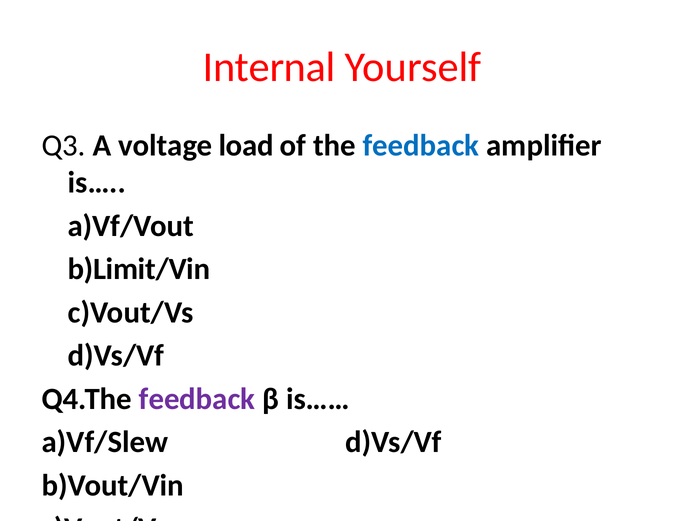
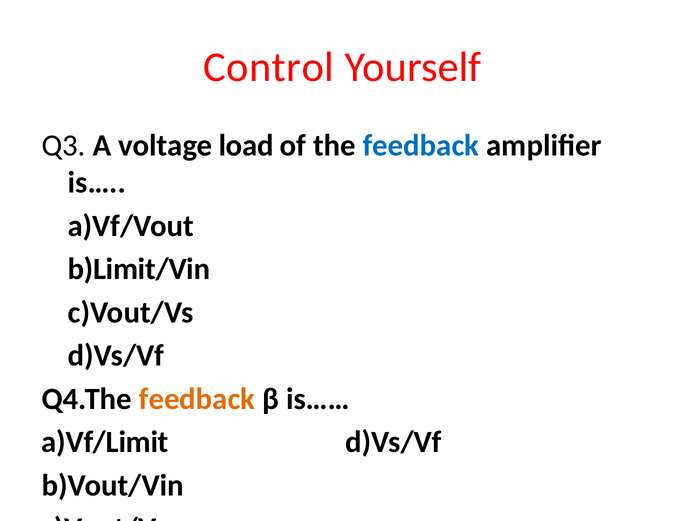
Internal: Internal -> Control (269, 67)
feedback colour: purple -> orange (197, 399)
a)Vf/Slew: a)Vf/Slew -> a)Vf/Limit (105, 442)
